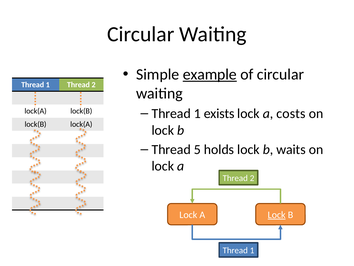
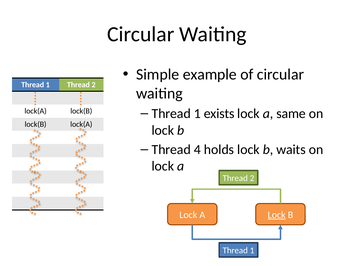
example underline: present -> none (210, 74)
costs: costs -> same (291, 113)
5: 5 -> 4 (197, 149)
